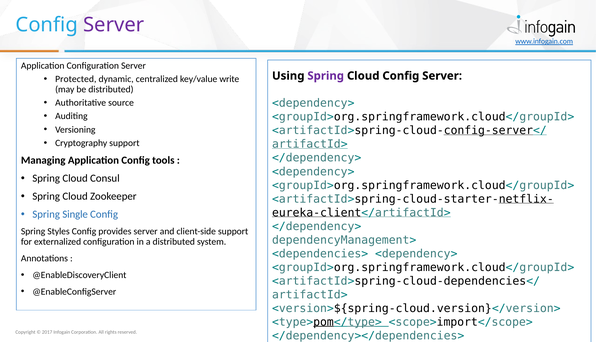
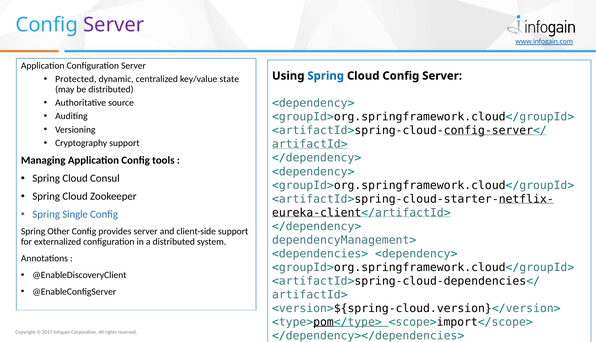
Spring colour: purple -> blue (326, 76)
write: write -> state (229, 79)
Styles: Styles -> Other (59, 232)
